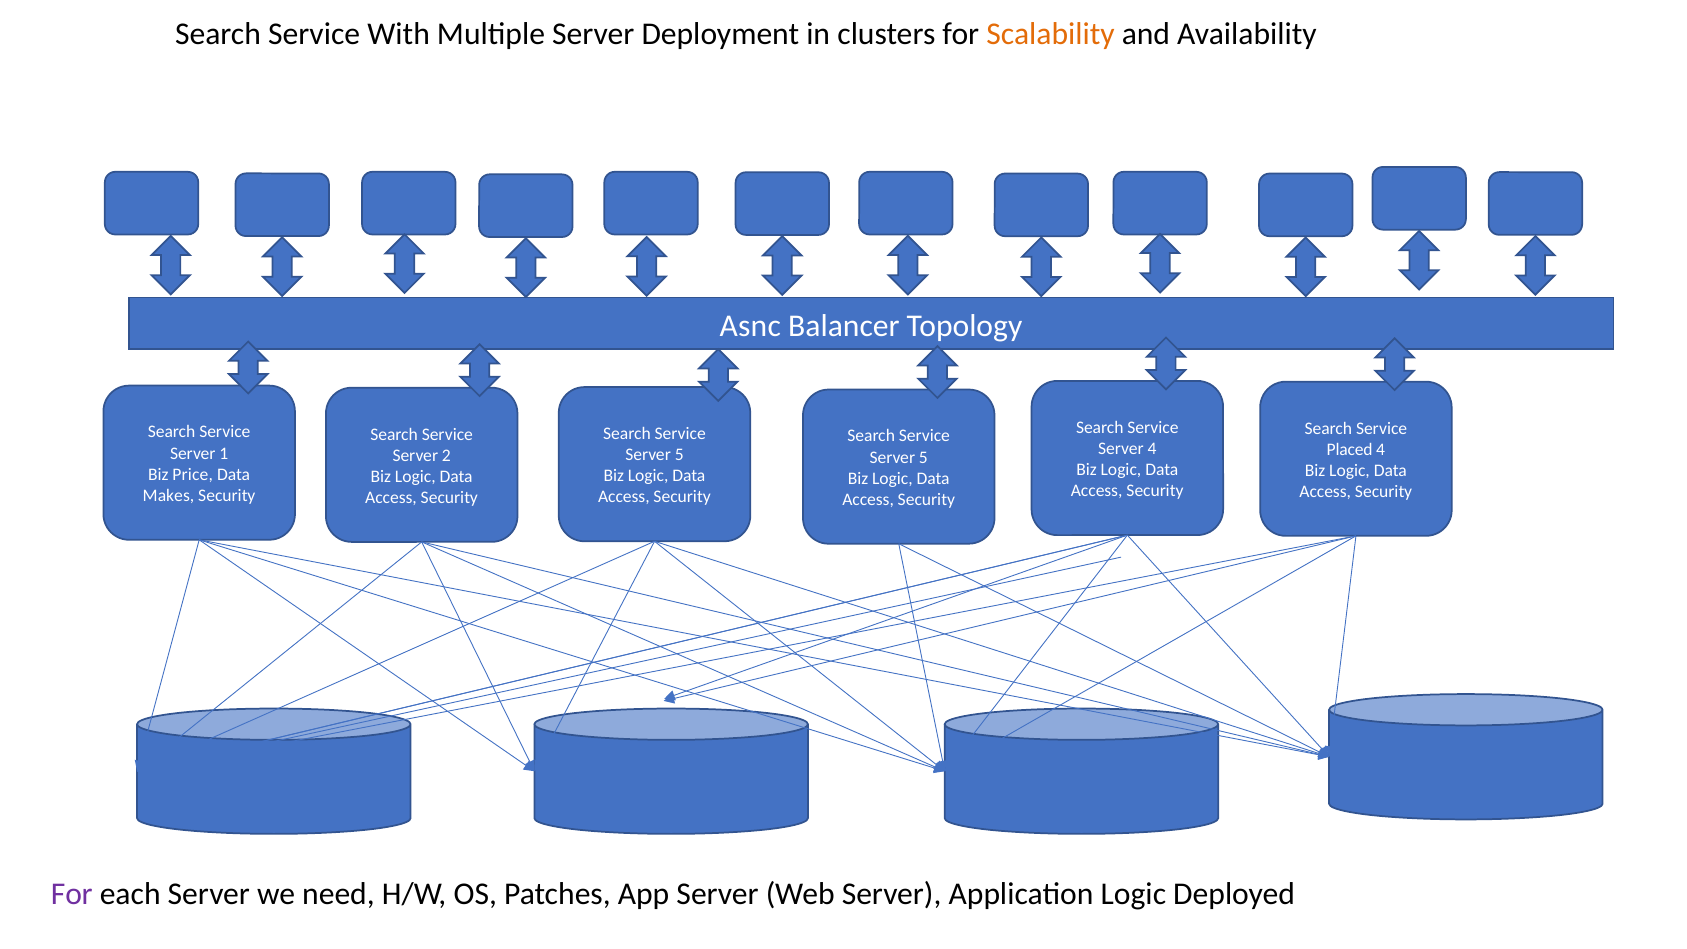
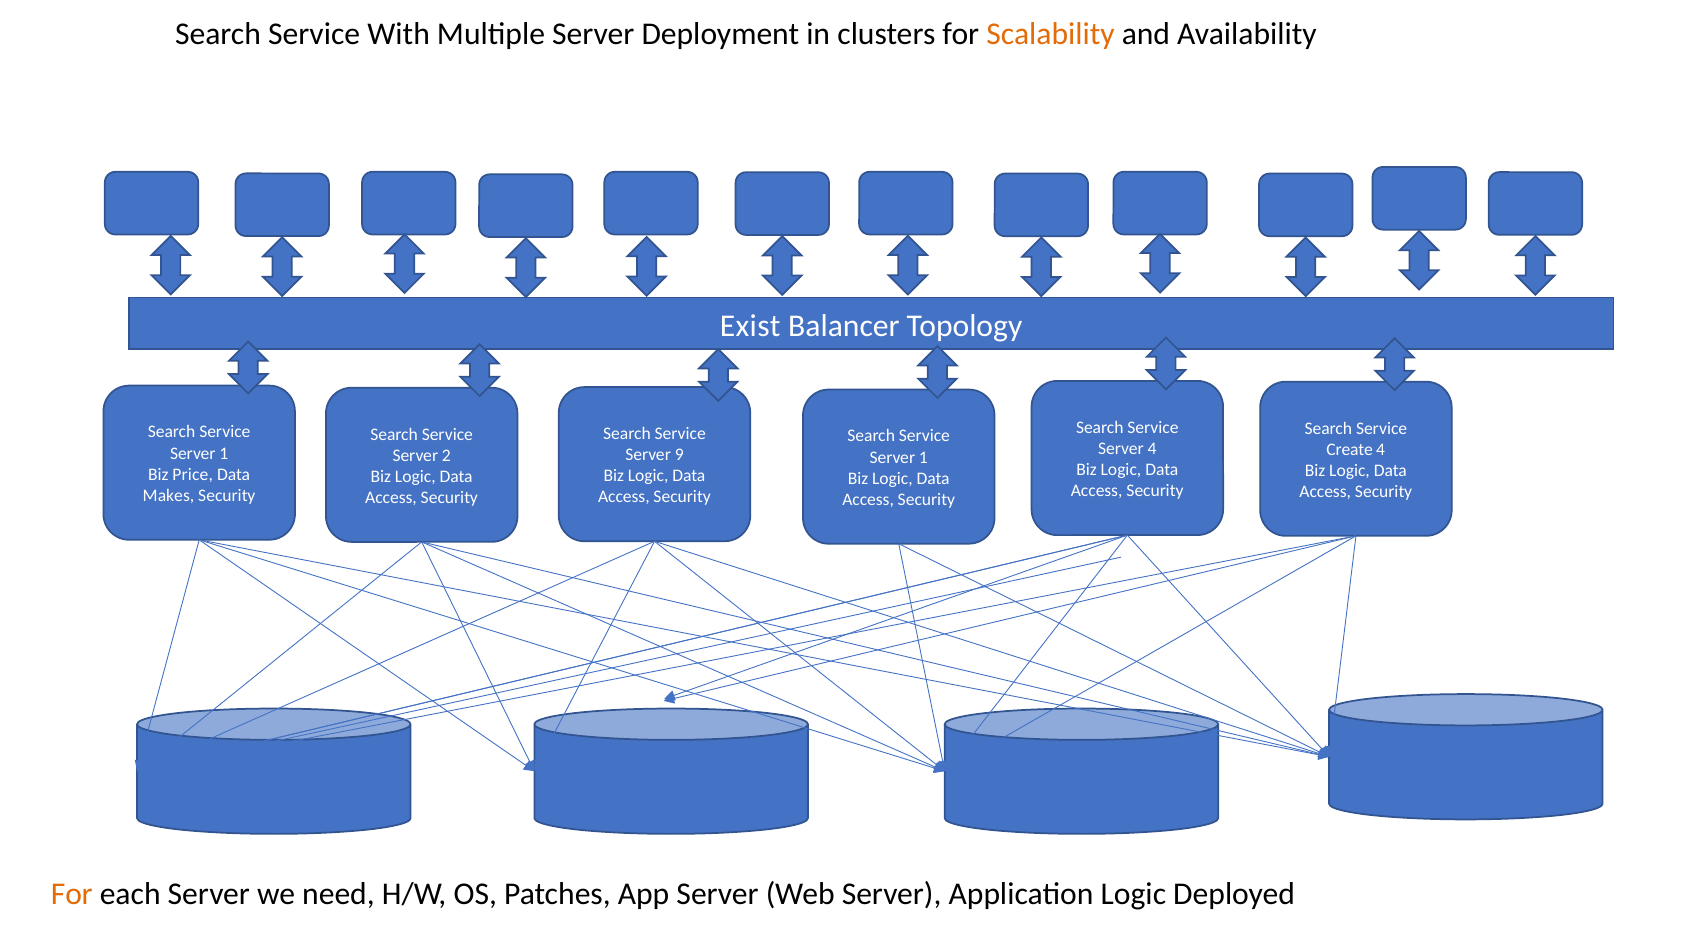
Asnc: Asnc -> Exist (750, 326)
Placed: Placed -> Create (1350, 449)
5: 5 -> 9 (679, 455)
5: 5 -> 1 (923, 457)
For colour: purple -> orange (72, 894)
